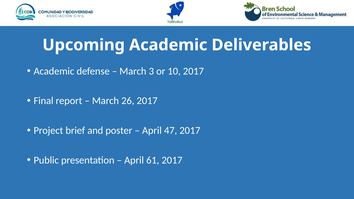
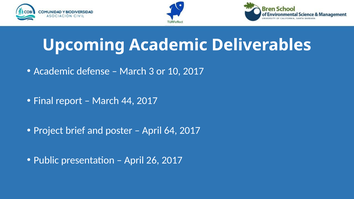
26: 26 -> 44 (128, 101)
47: 47 -> 64 (171, 131)
61: 61 -> 26 (153, 160)
